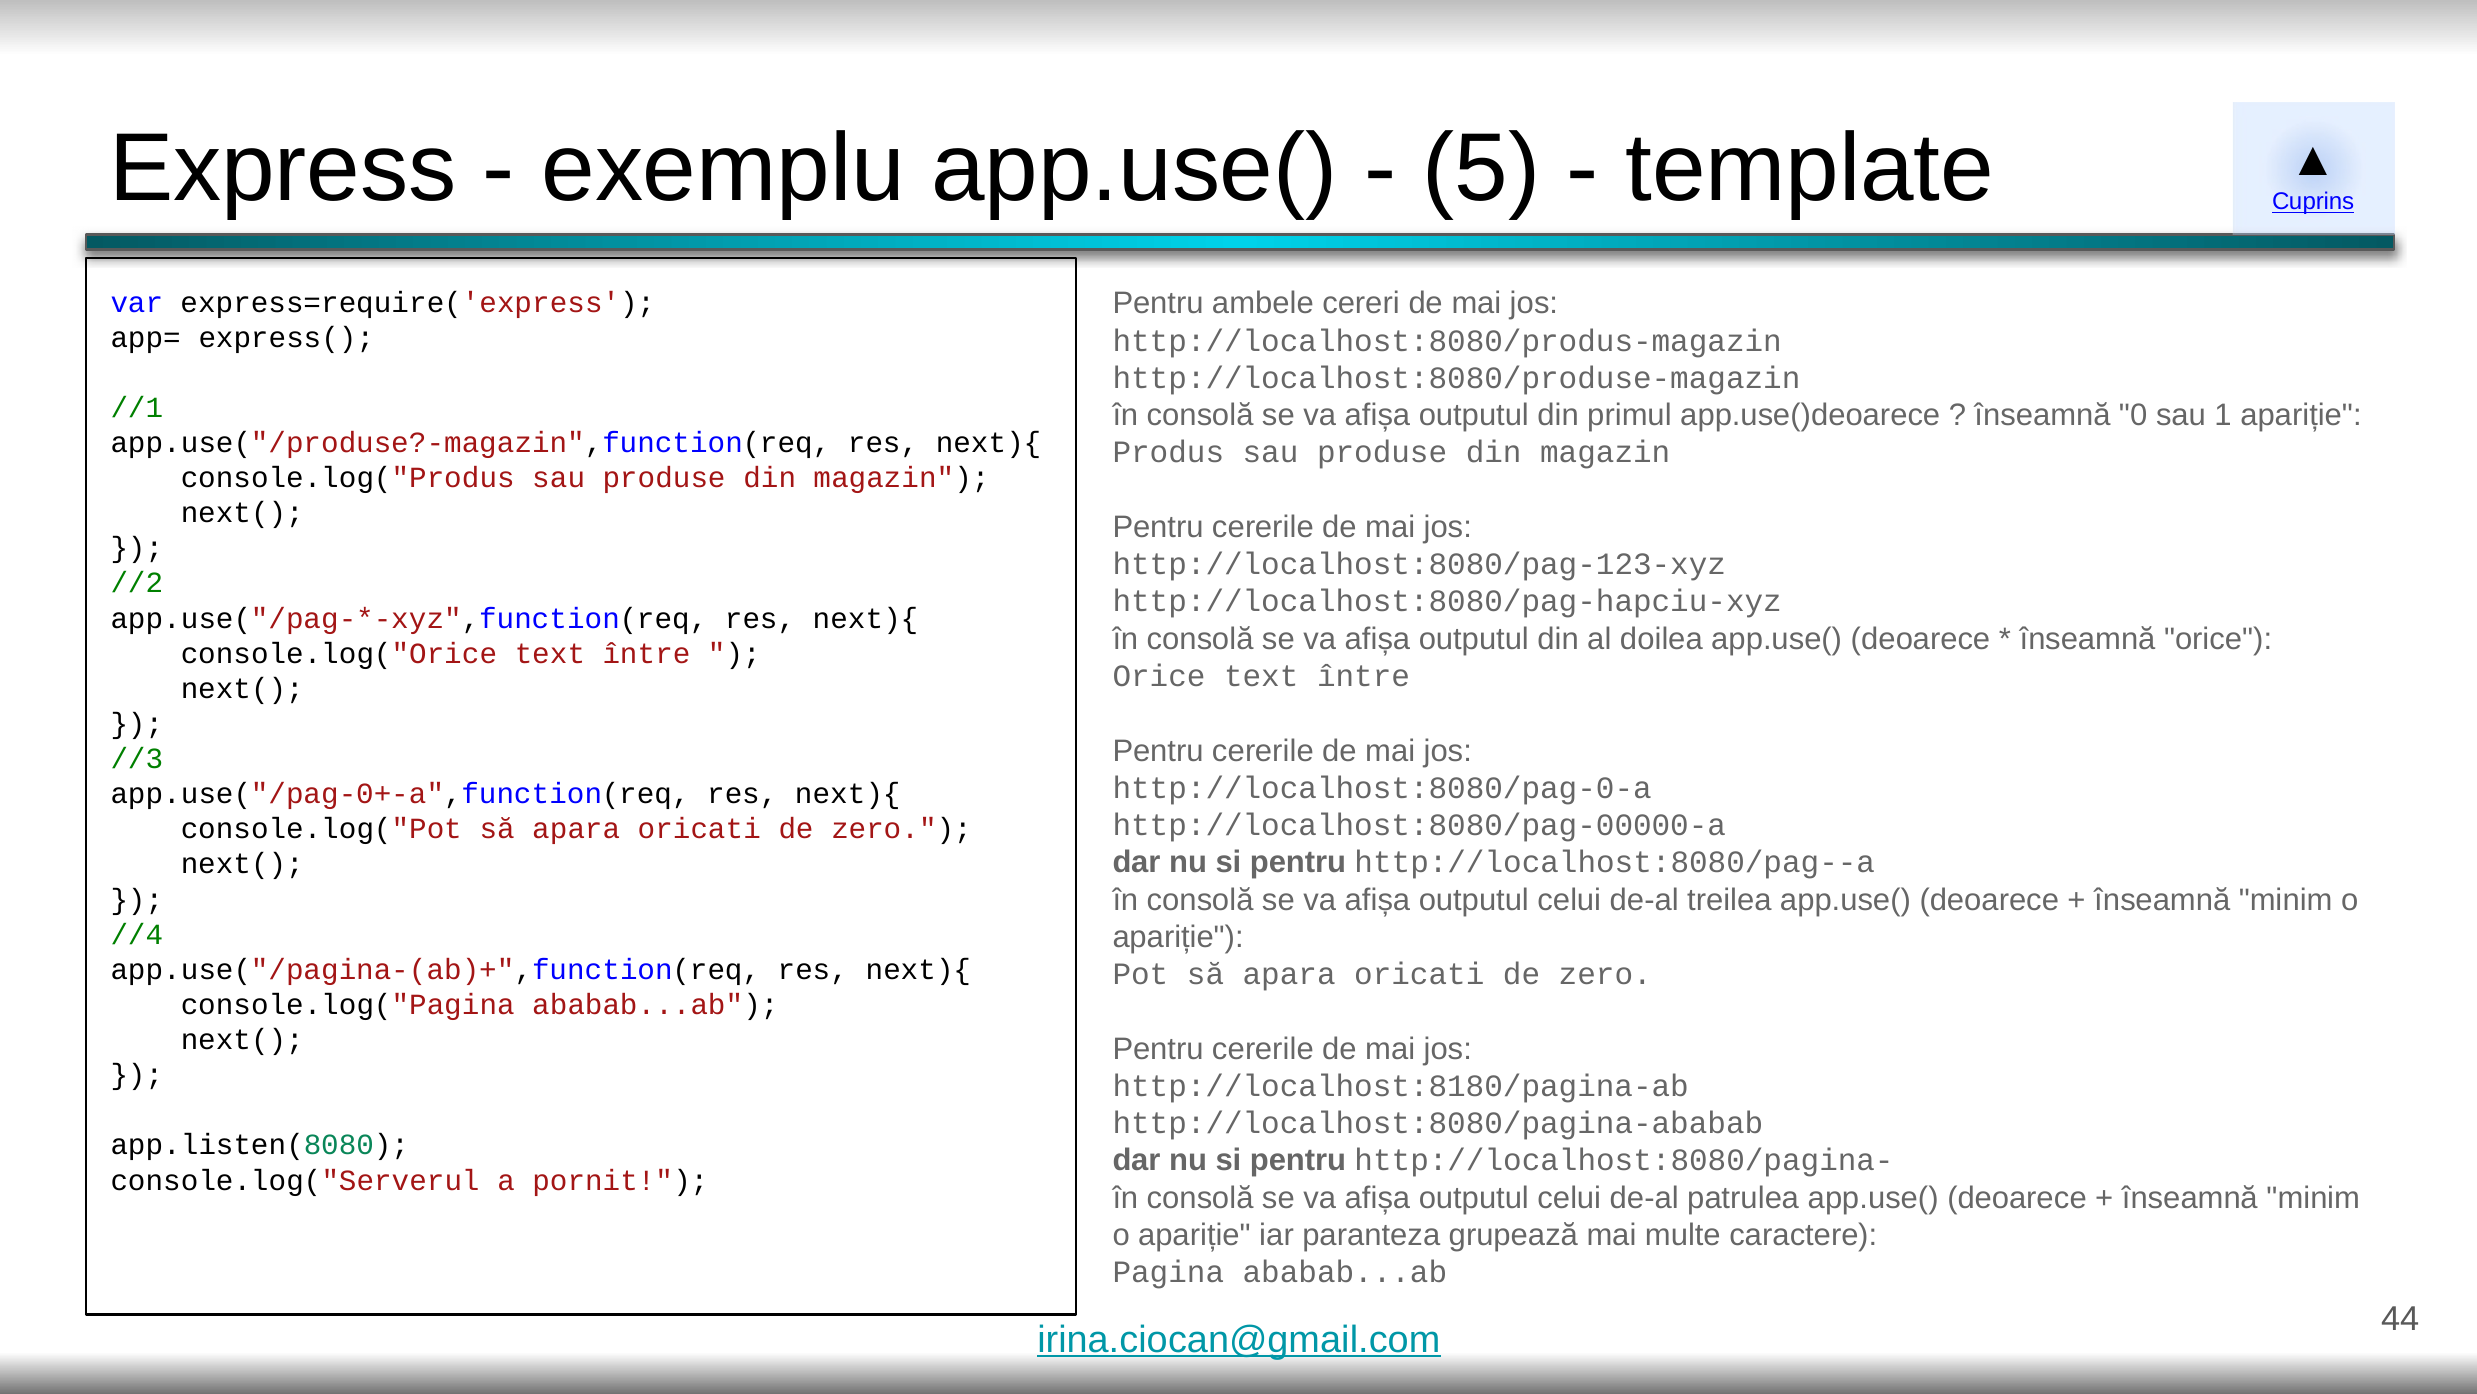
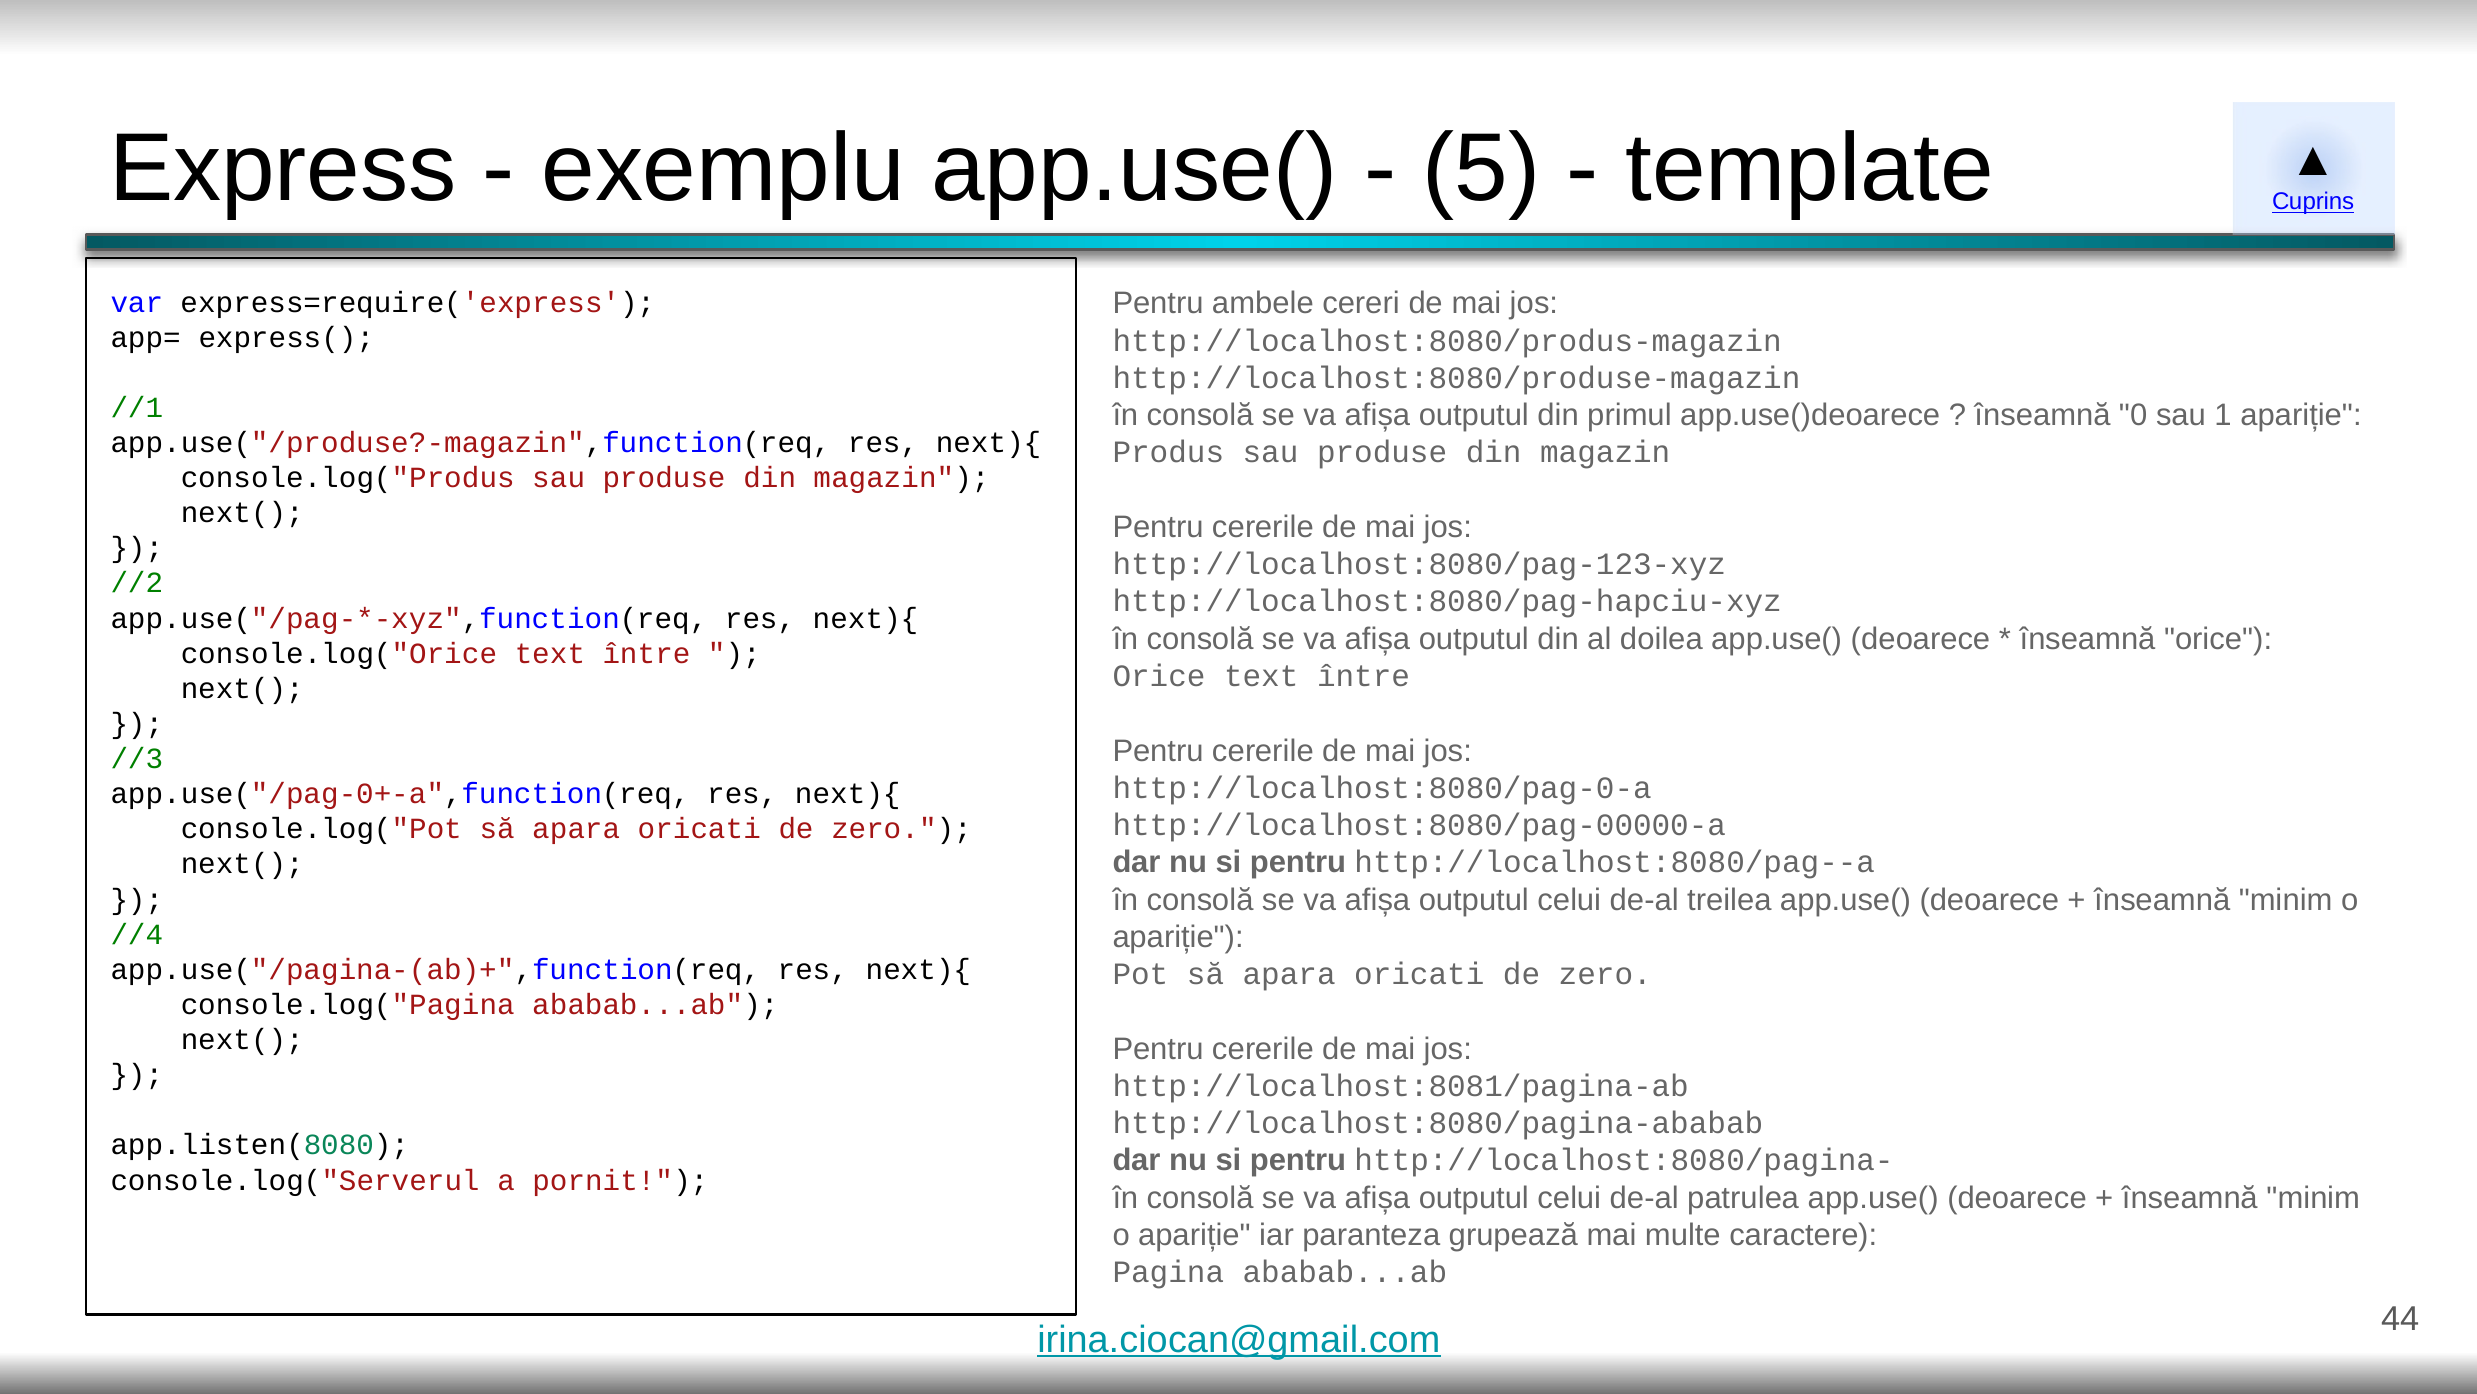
http://localhost:8180/pagina-ab: http://localhost:8180/pagina-ab -> http://localhost:8081/pagina-ab (1401, 1086)
